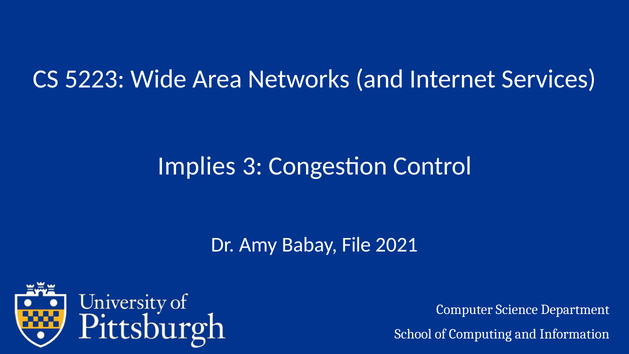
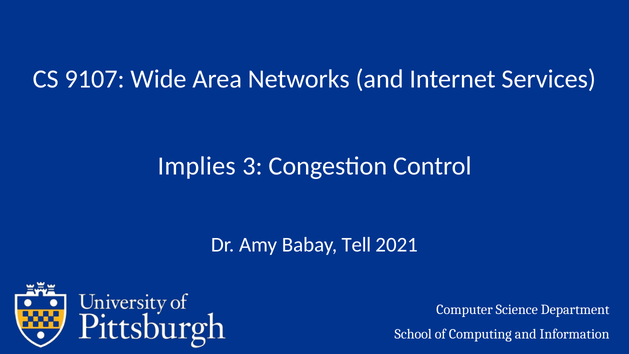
5223: 5223 -> 9107 (95, 79)
File: File -> Tell (356, 245)
